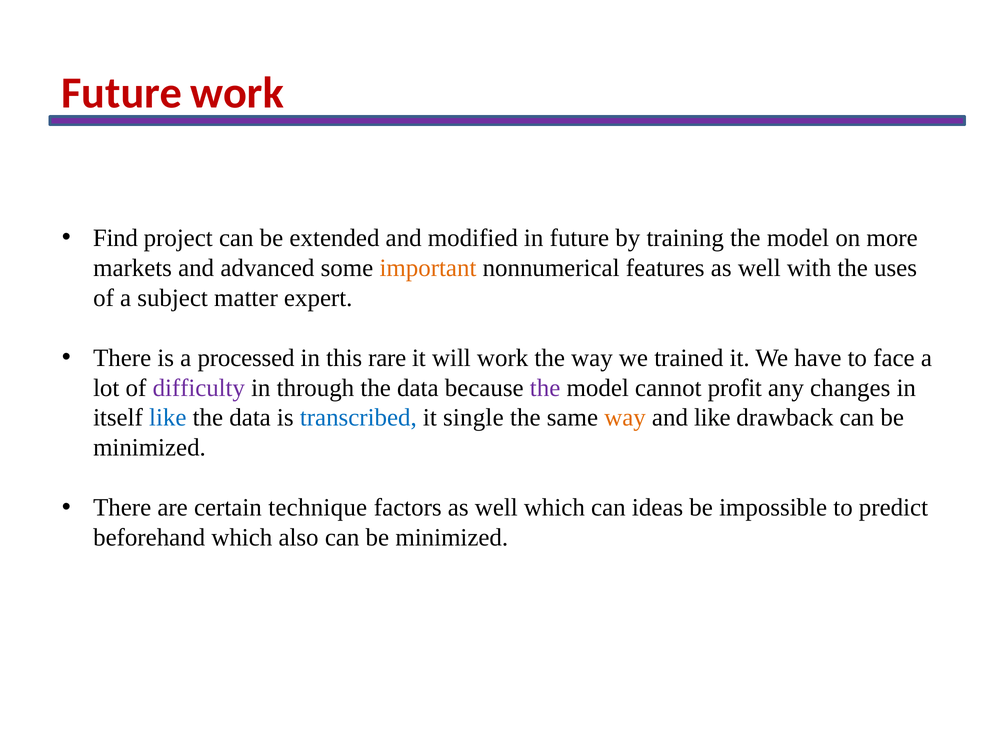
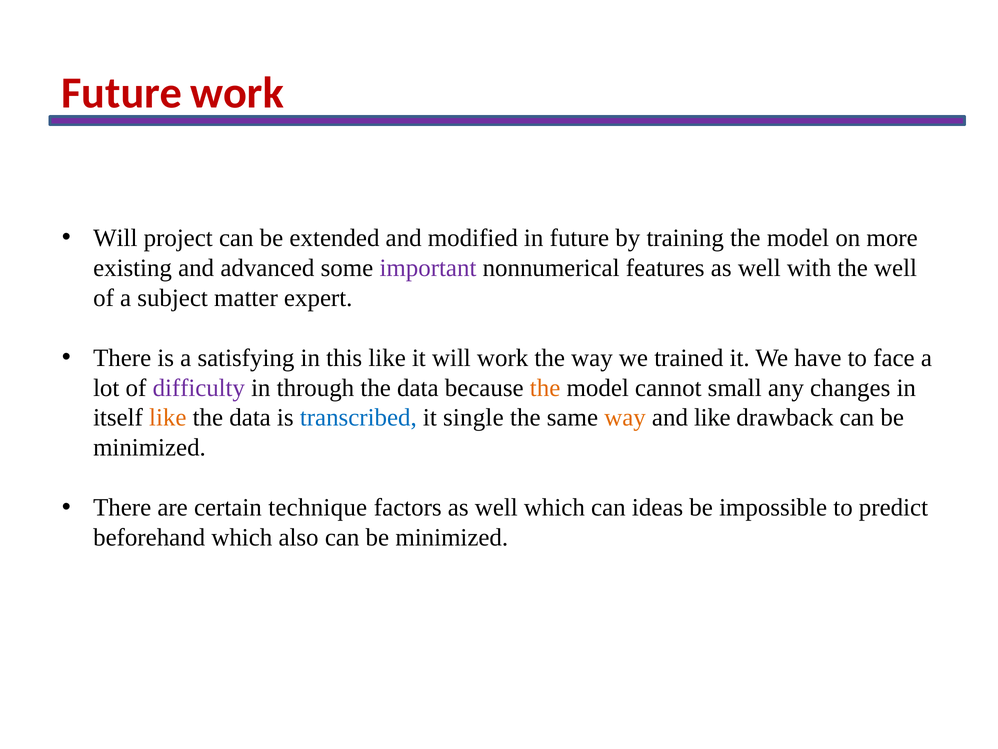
Find: Find -> Will (115, 238)
markets: markets -> existing (133, 268)
important colour: orange -> purple (428, 268)
the uses: uses -> well (896, 268)
processed: processed -> satisfying (246, 358)
this rare: rare -> like (387, 358)
the colour: purple -> orange (545, 388)
profit: profit -> small (735, 388)
like colour: blue -> orange (168, 417)
